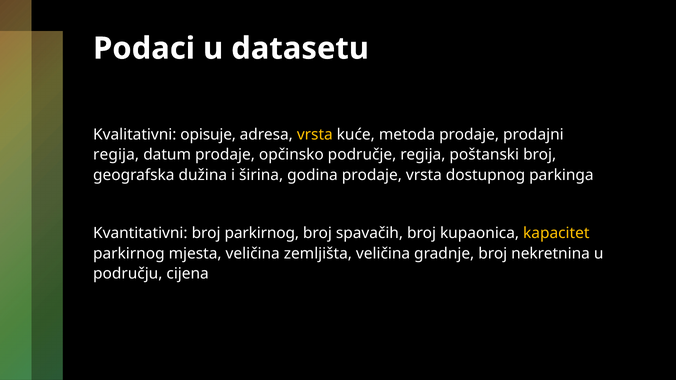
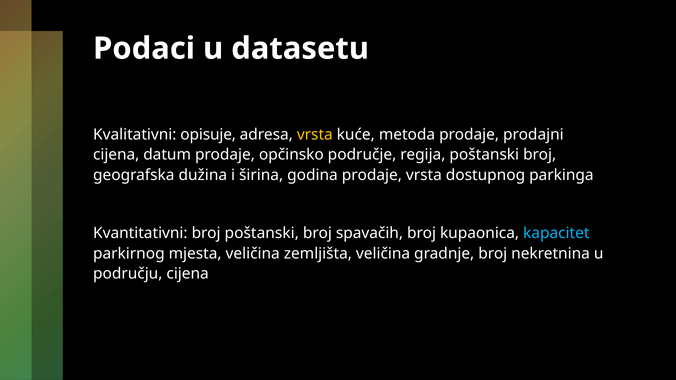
regija: regija -> cijena (116, 155)
broj parkirnog: parkirnog -> poštanski (262, 233)
kapacitet colour: yellow -> light blue (556, 233)
